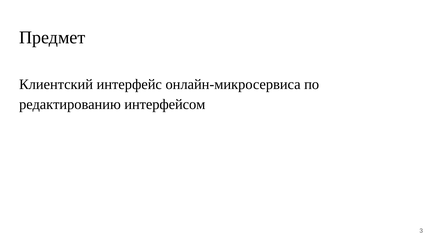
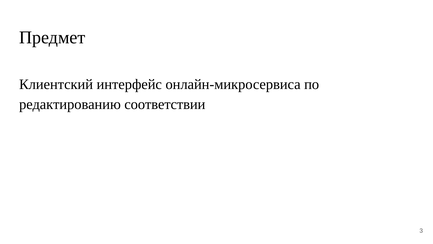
интерфейсом: интерфейсом -> соответствии (165, 104)
